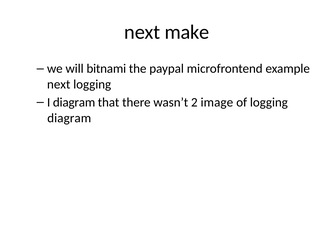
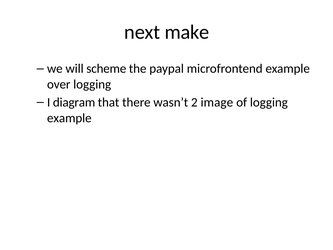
bitnami: bitnami -> scheme (106, 69)
next: next -> over (59, 84)
diagram: diagram -> example (69, 118)
